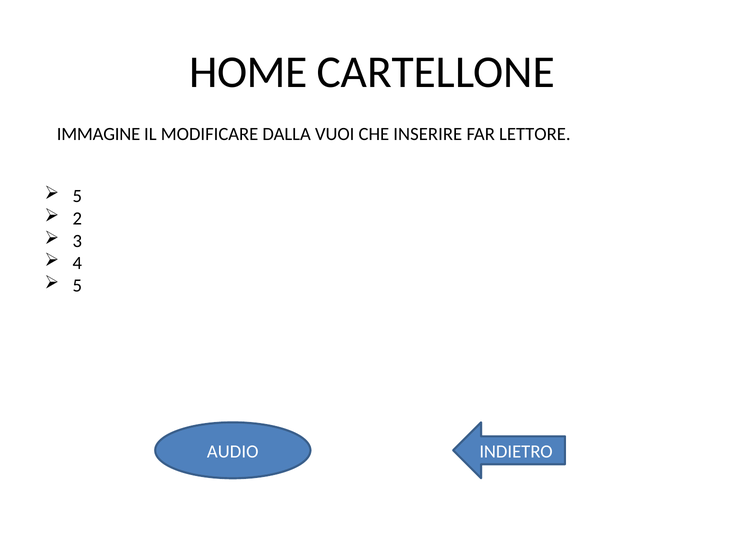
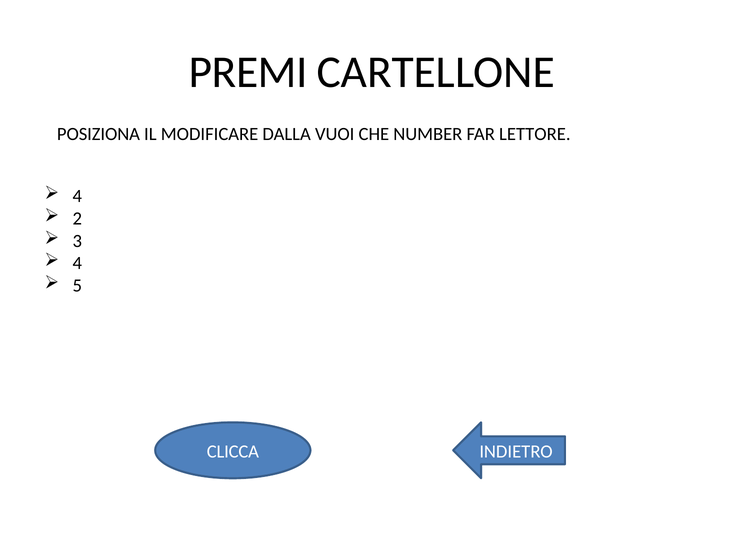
HOME: HOME -> PREMI (248, 72)
IMMAGINE: IMMAGINE -> POSIZIONA (98, 134)
INSERIRE: INSERIRE -> NUMBER (428, 134)
5: 5 -> 4 (77, 196)
AUDIO: AUDIO -> CLICCA (233, 451)
